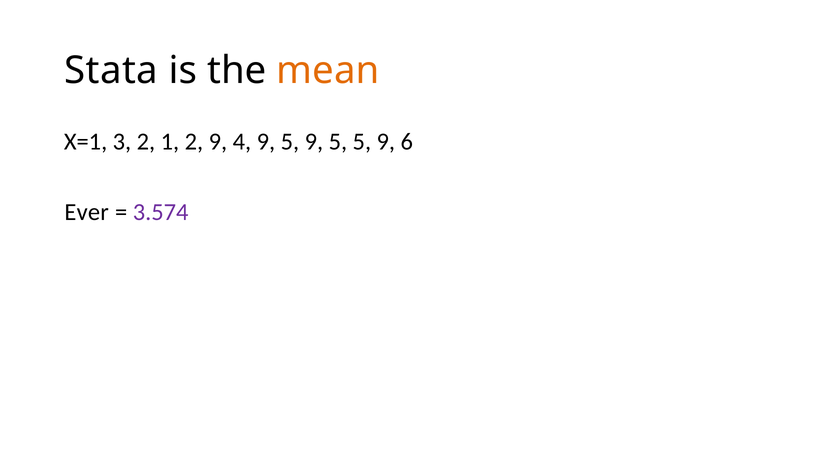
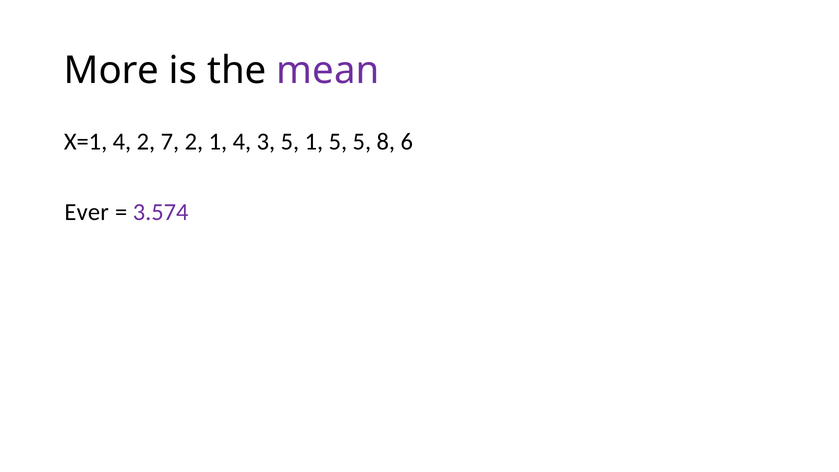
Stata: Stata -> More (112, 70)
mean colour: orange -> purple (328, 70)
X=1 3: 3 -> 4 (122, 142)
1: 1 -> 7 (170, 142)
2 9: 9 -> 1 (218, 142)
4 9: 9 -> 3 (266, 142)
9: 9 -> 1 (314, 142)
5 5 9: 9 -> 8 (386, 142)
